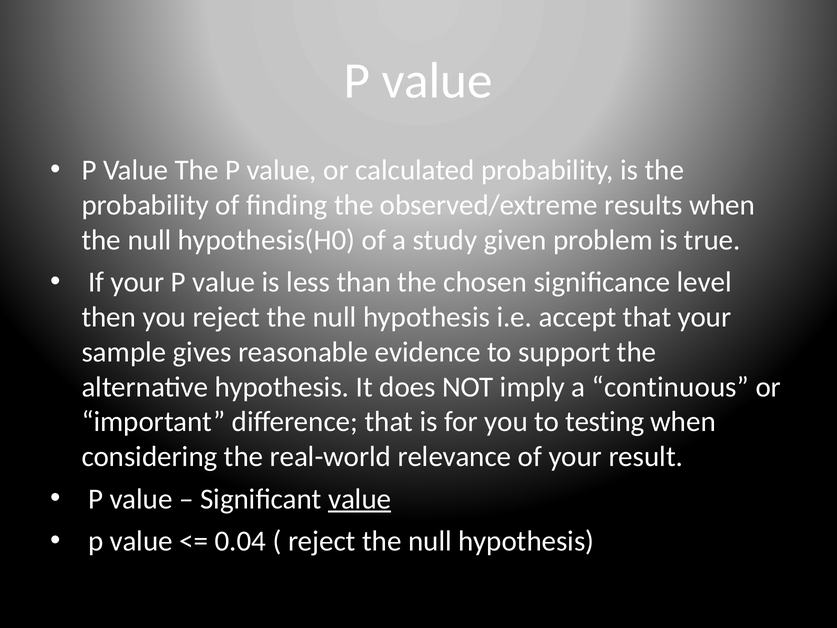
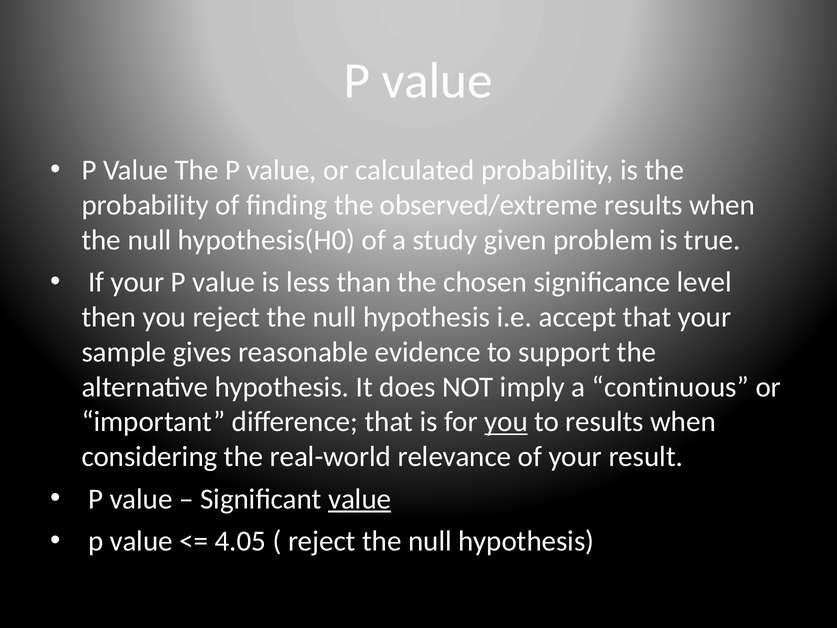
you underline: none -> present (506, 422)
to testing: testing -> results (605, 422)
0.04: 0.04 -> 4.05 (240, 541)
